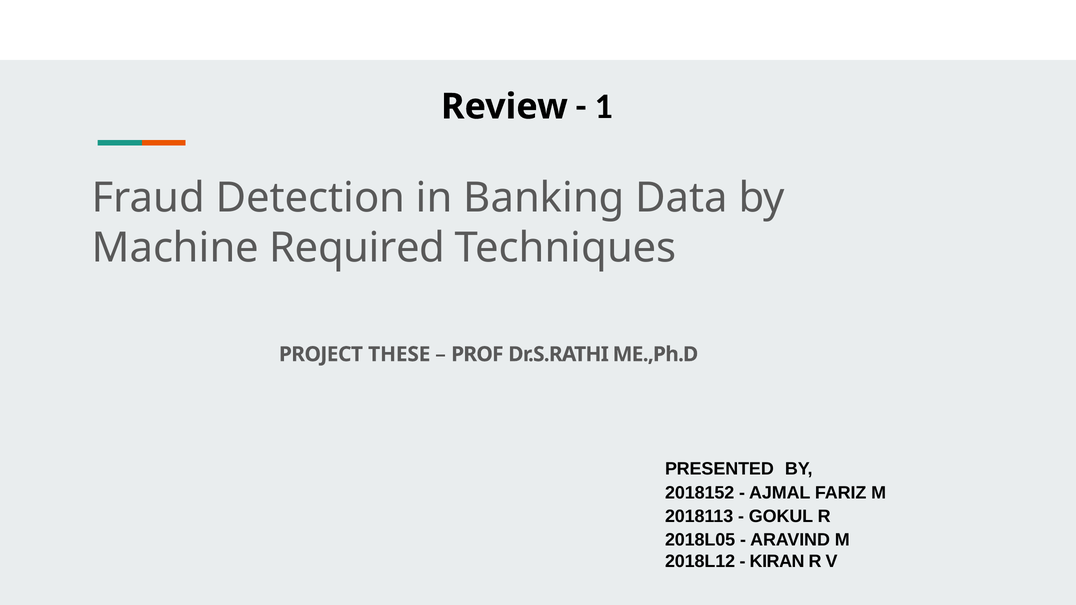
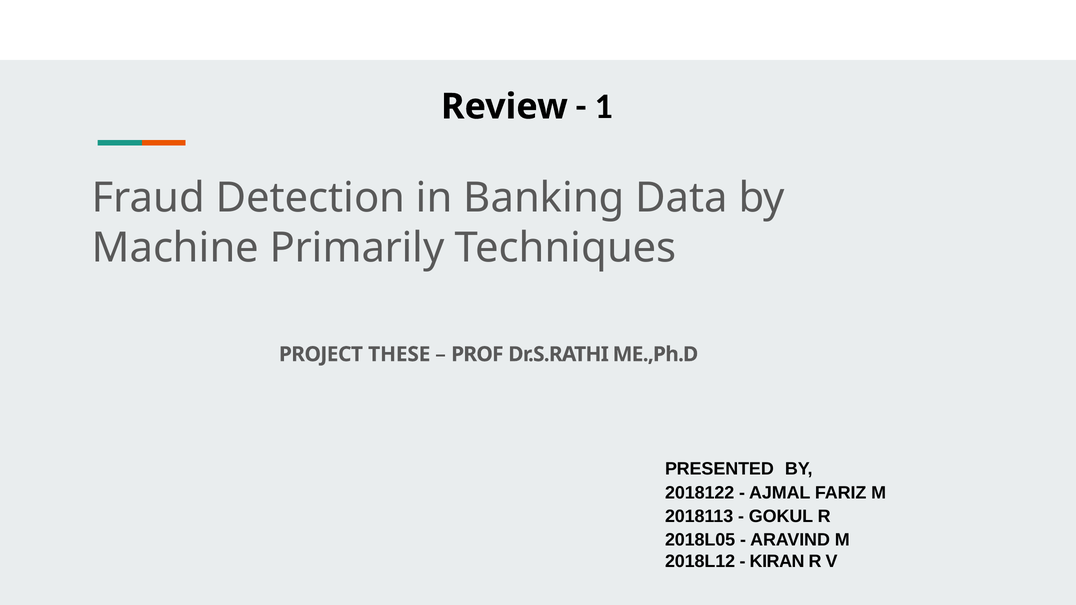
Required: Required -> Primarily (357, 248)
2018152: 2018152 -> 2018122 (700, 493)
